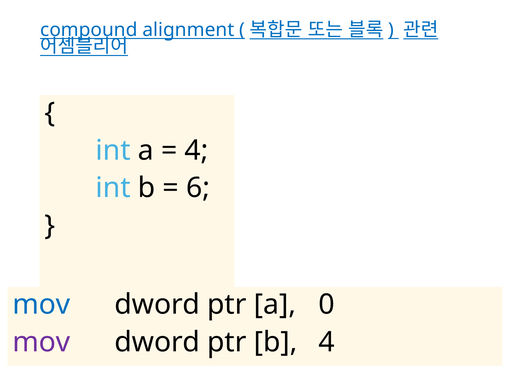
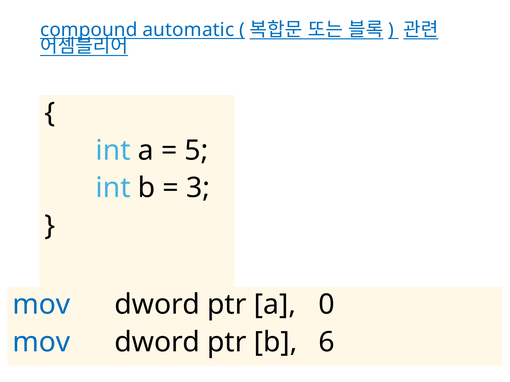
alignment: alignment -> automatic (188, 30)
4: 4 -> 5 (197, 151)
6: 6 -> 3 (198, 188)
mov colour: purple -> blue (41, 343)
b 4: 4 -> 6 (327, 343)
